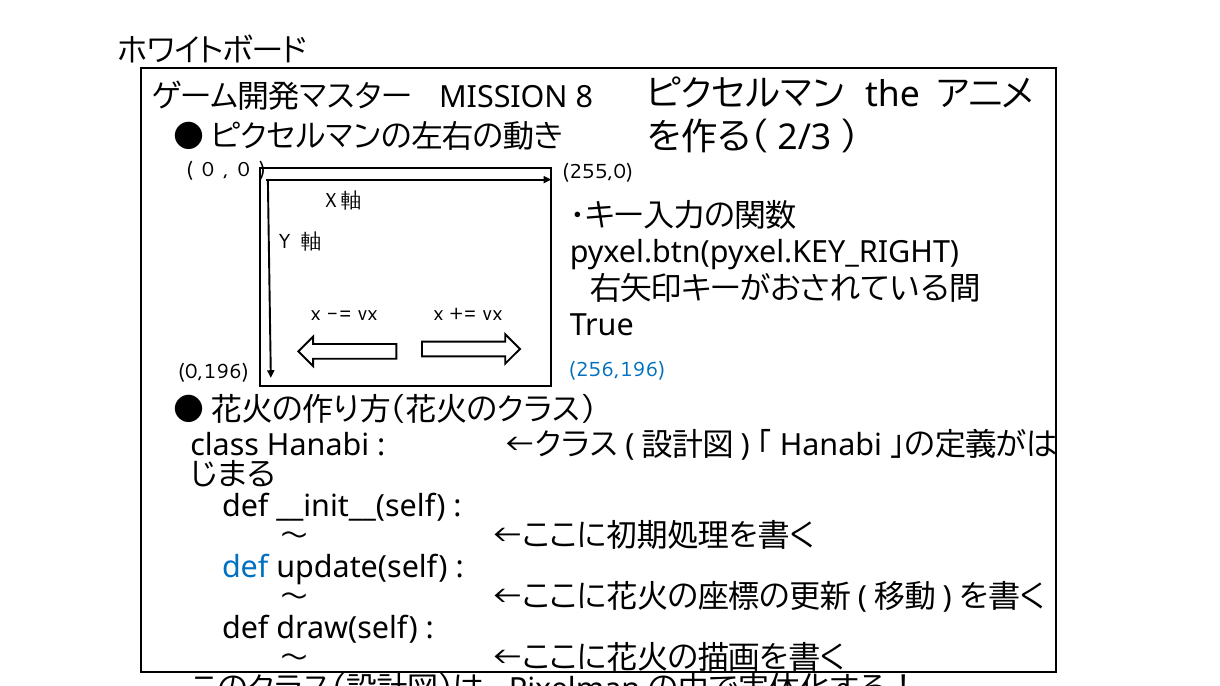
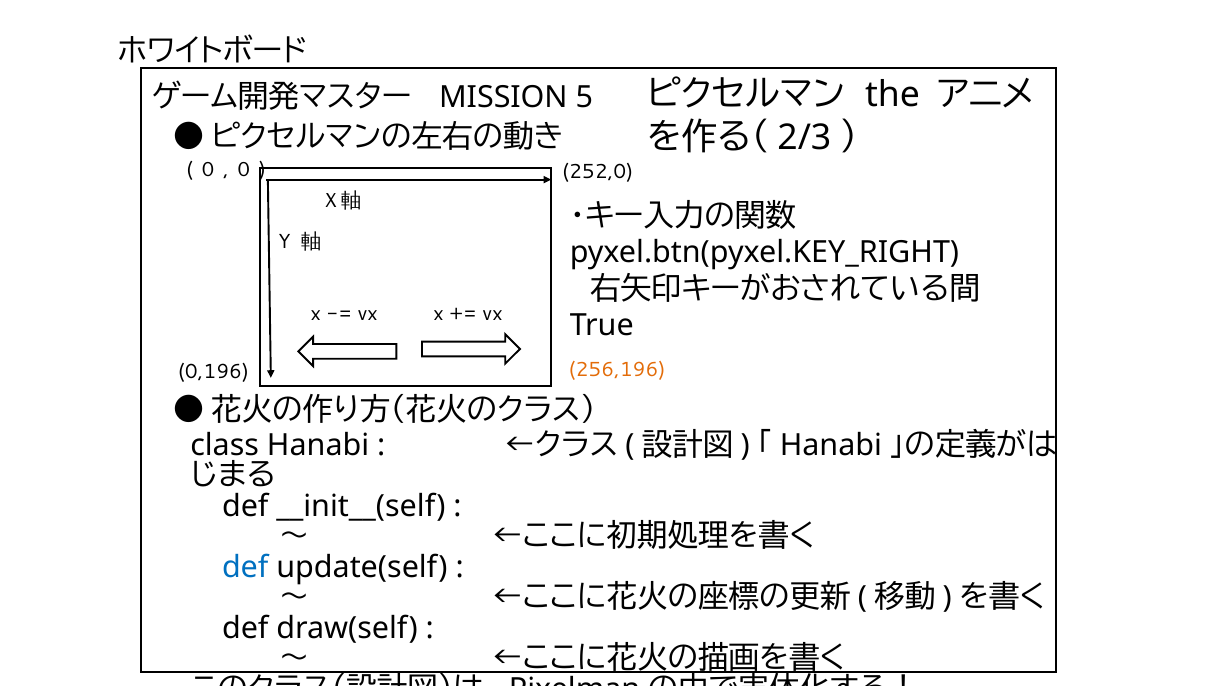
8: 8 -> 5 (584, 97)
255,0: 255,0 -> 252,0 (598, 172)
256,196 colour: blue -> orange (617, 370)
